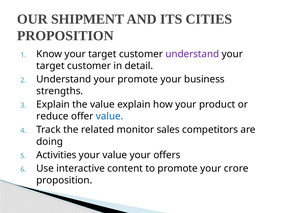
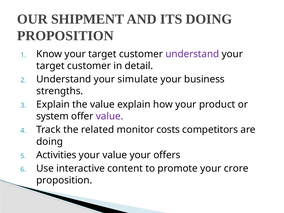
ITS CITIES: CITIES -> DOING (209, 19)
your promote: promote -> simulate (138, 79)
reduce: reduce -> system (53, 116)
value colour: blue -> purple (110, 116)
sales: sales -> costs (168, 130)
